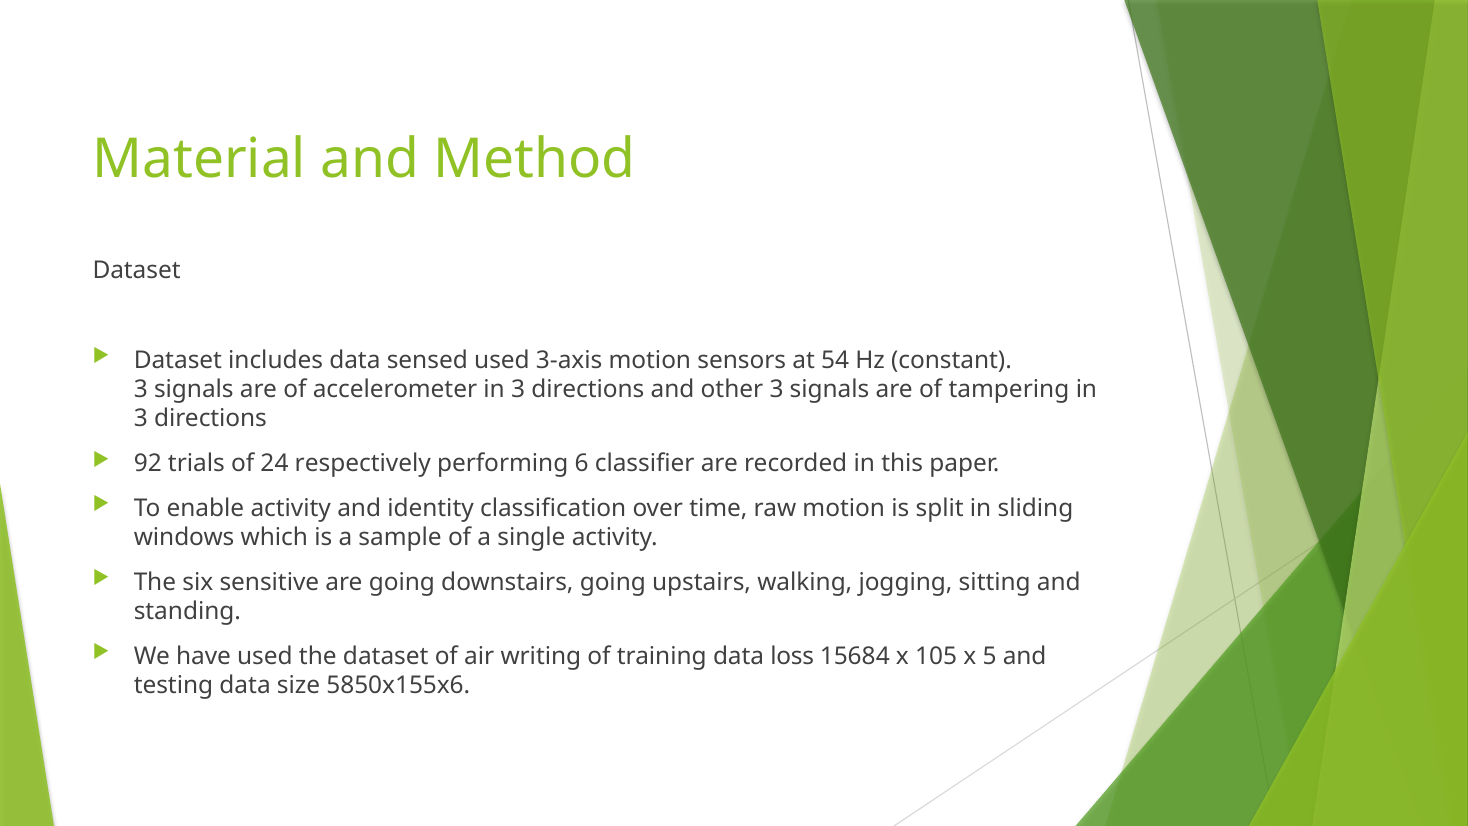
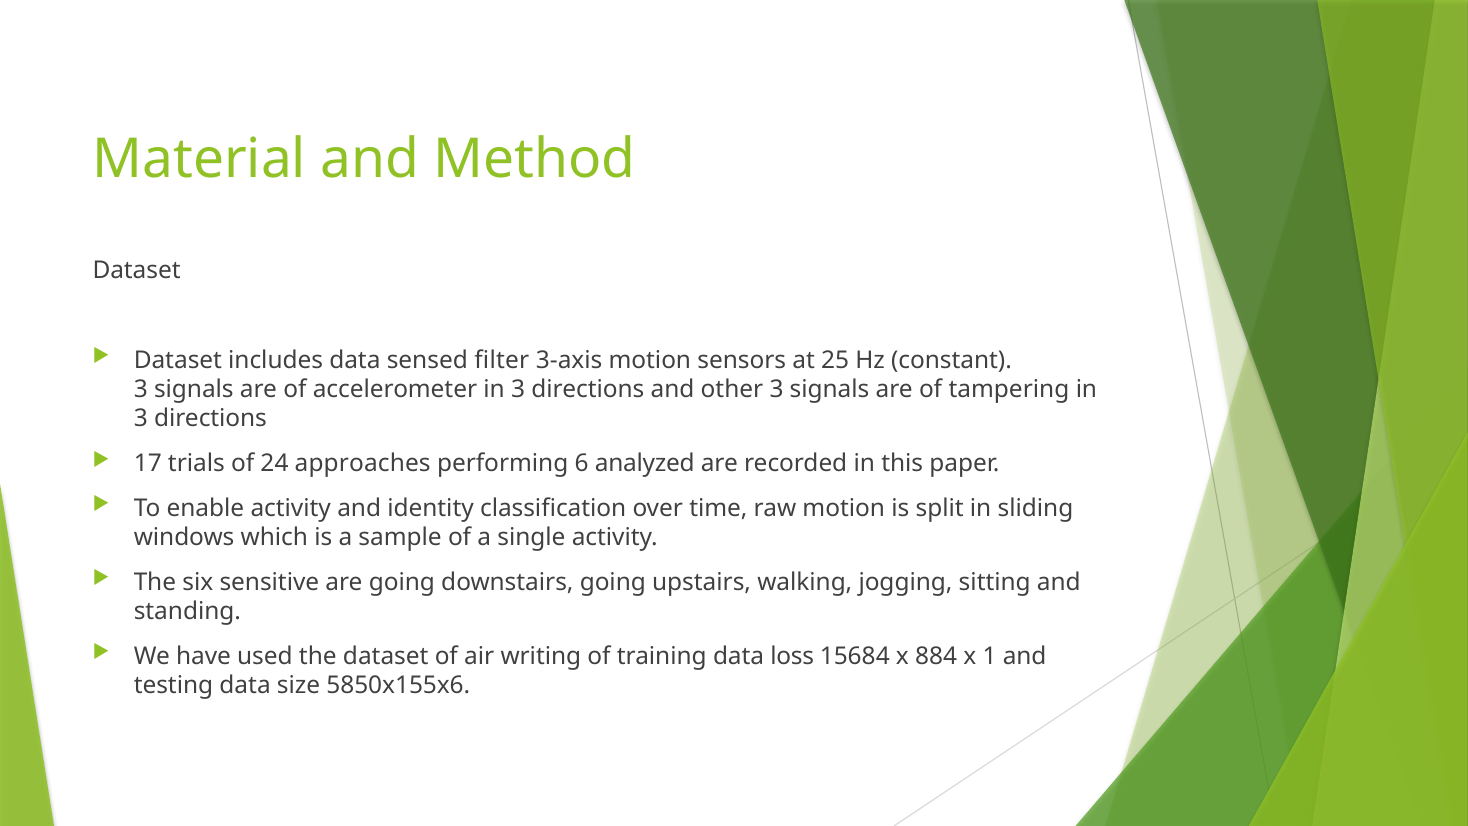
sensed used: used -> filter (502, 360)
54: 54 -> 25 (835, 360)
92: 92 -> 17 (148, 463)
respectively: respectively -> approaches (363, 463)
classifier: classifier -> analyzed (645, 463)
105: 105 -> 884 (936, 656)
5: 5 -> 1 (990, 656)
